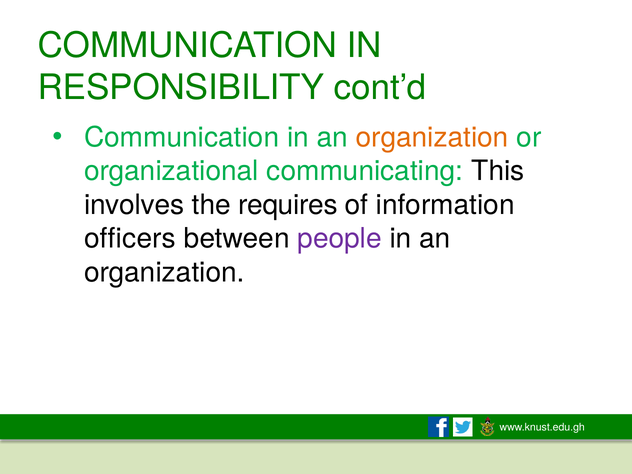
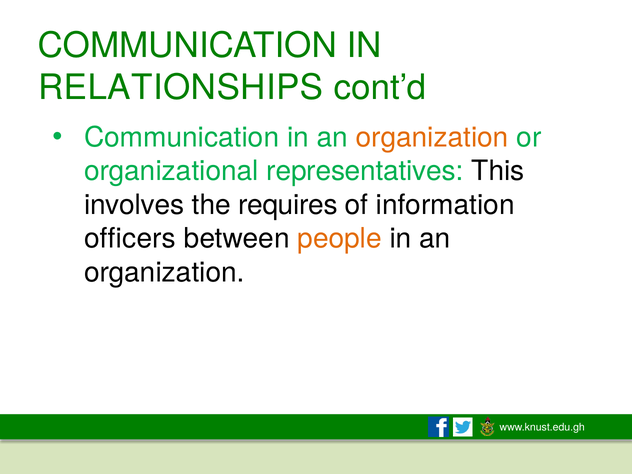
RESPONSIBILITY: RESPONSIBILITY -> RELATIONSHIPS (181, 88)
communicating: communicating -> representatives (365, 171)
people colour: purple -> orange (340, 239)
